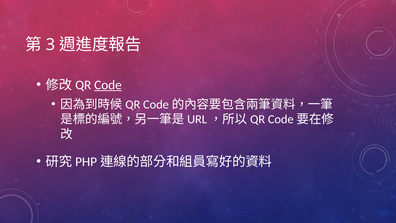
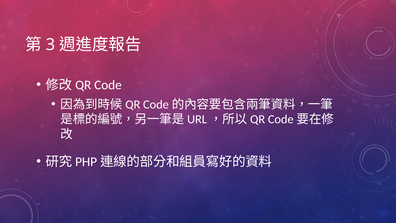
Code underline: present -> none (108, 85)
